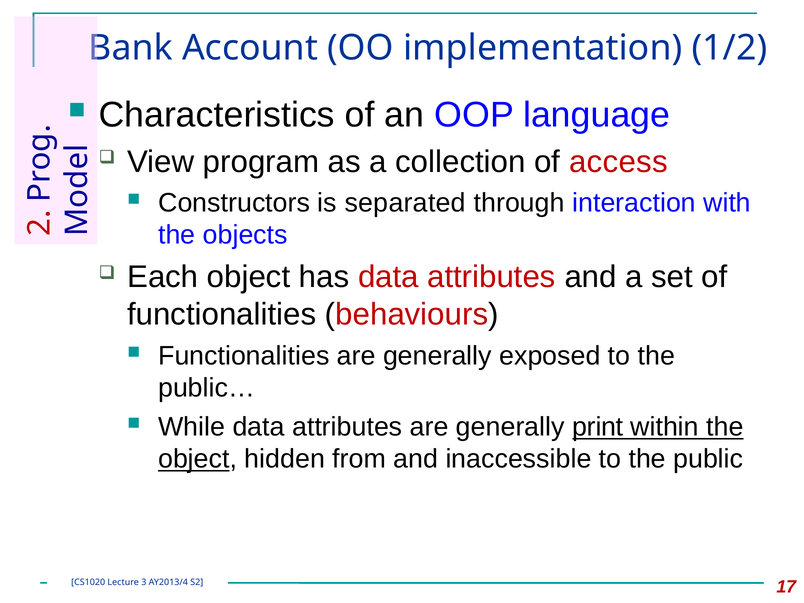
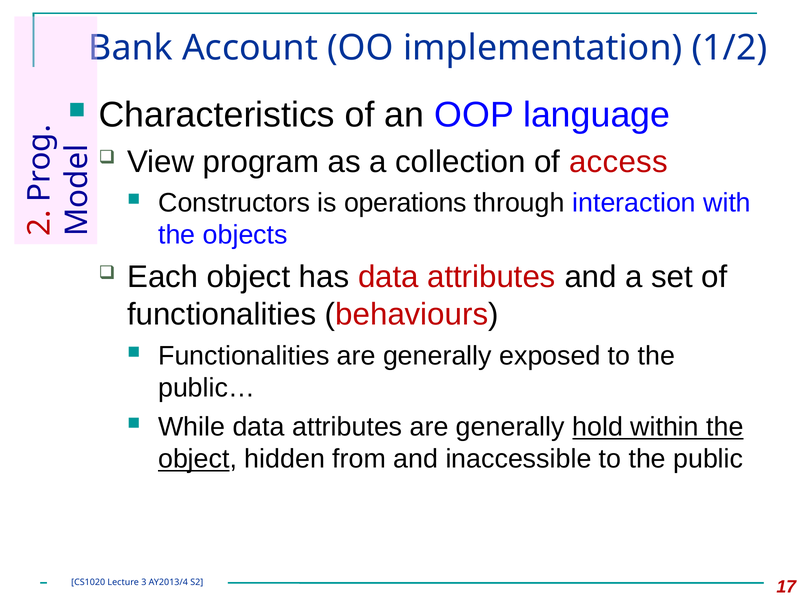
separated: separated -> operations (405, 203)
print: print -> hold (598, 427)
